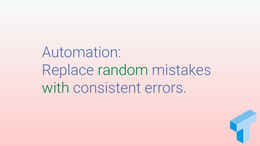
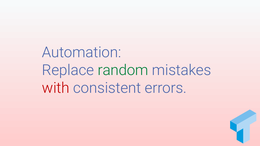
with colour: green -> red (56, 88)
